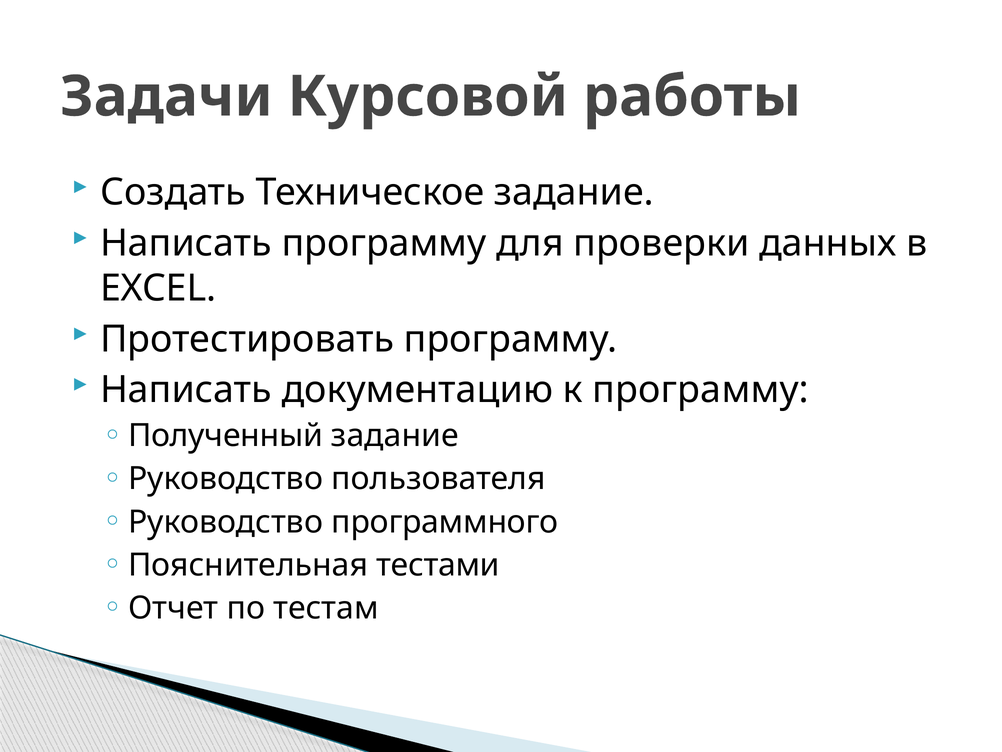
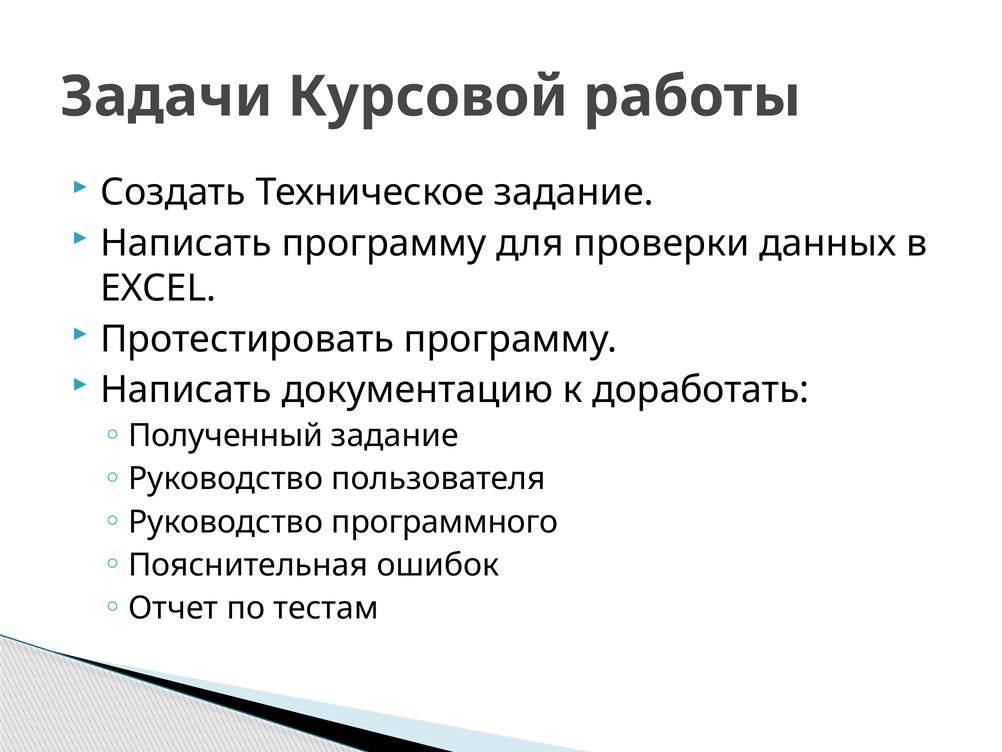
к программу: программу -> доработать (701, 390)
тестами: тестами -> ошибок (438, 565)
